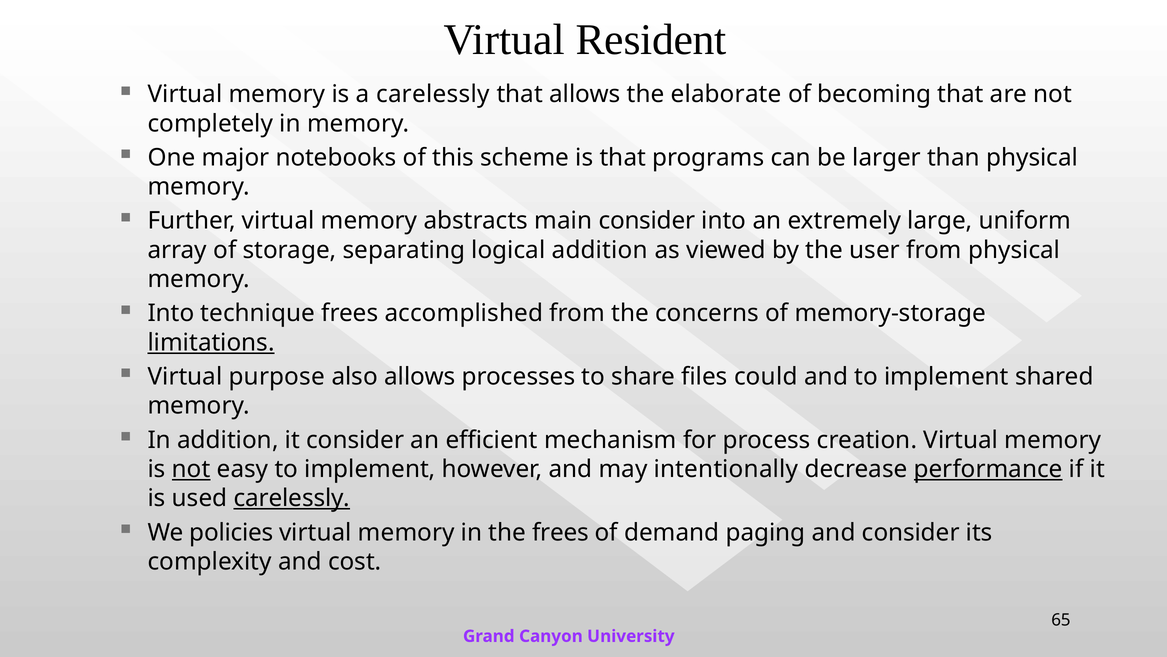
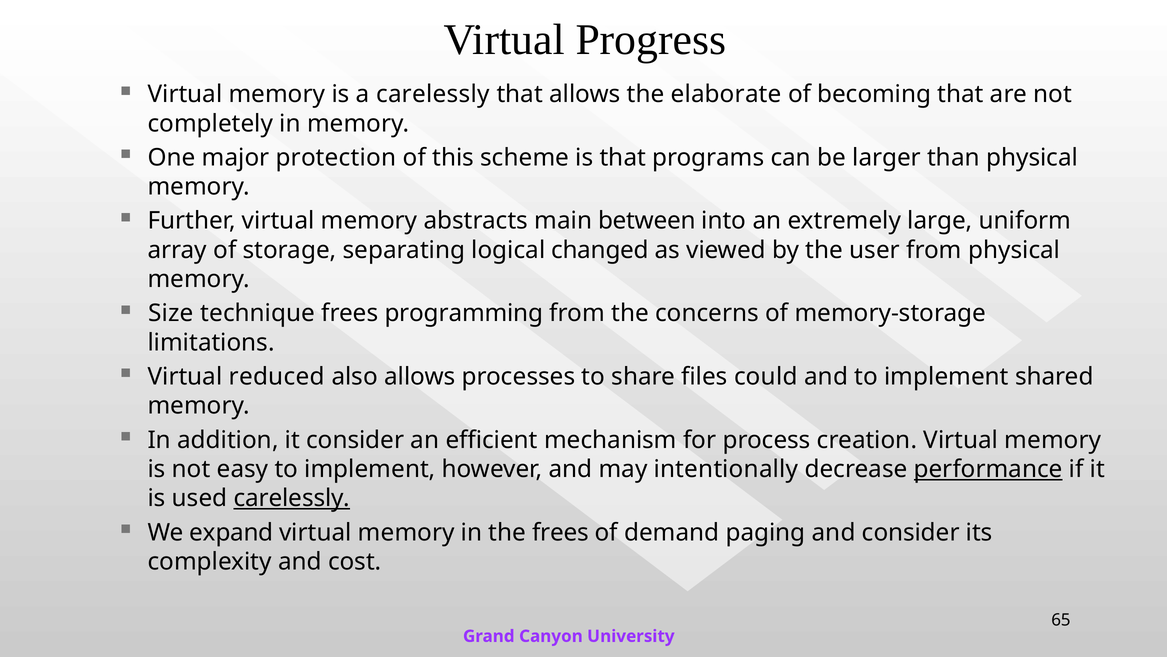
Resident: Resident -> Progress (651, 40)
notebooks: notebooks -> protection (336, 158)
main consider: consider -> between (647, 221)
logical addition: addition -> changed (600, 250)
Into: Into -> Size (171, 313)
accomplished: accomplished -> programming (464, 313)
limitations underline: present -> none (211, 342)
purpose: purpose -> reduced (277, 376)
not underline: present -> none (191, 469)
policies: policies -> expand (231, 532)
